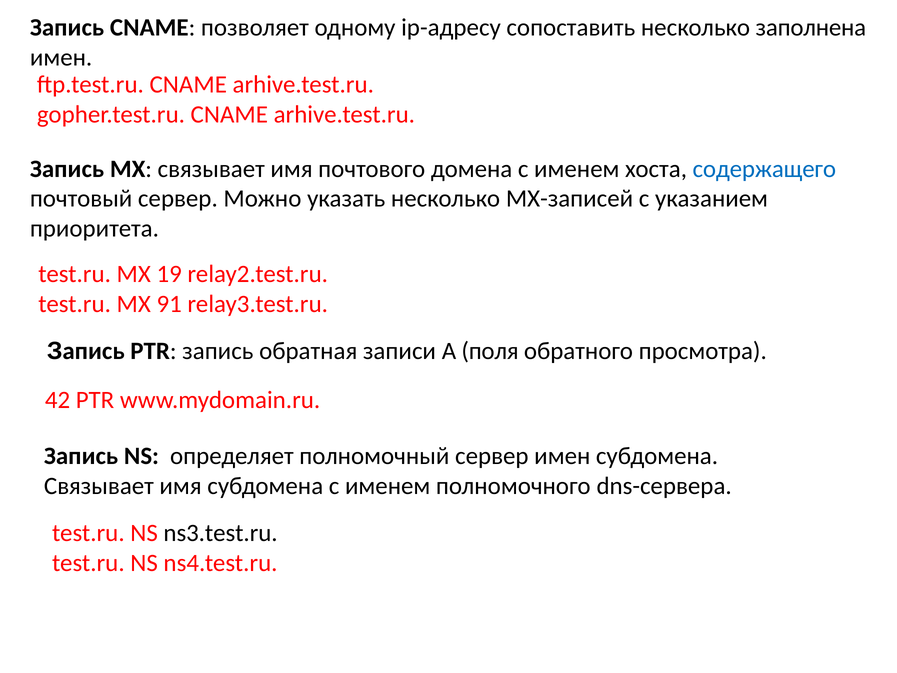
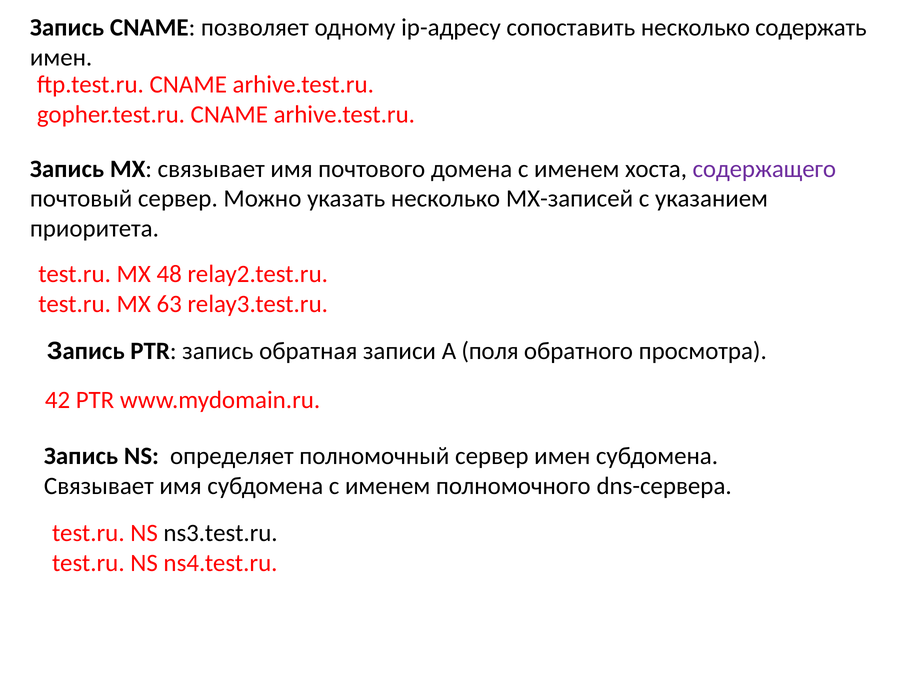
заполнена: заполнена -> содержать (811, 27)
содержащего colour: blue -> purple (764, 169)
19: 19 -> 48 (169, 274)
91: 91 -> 63 (169, 304)
